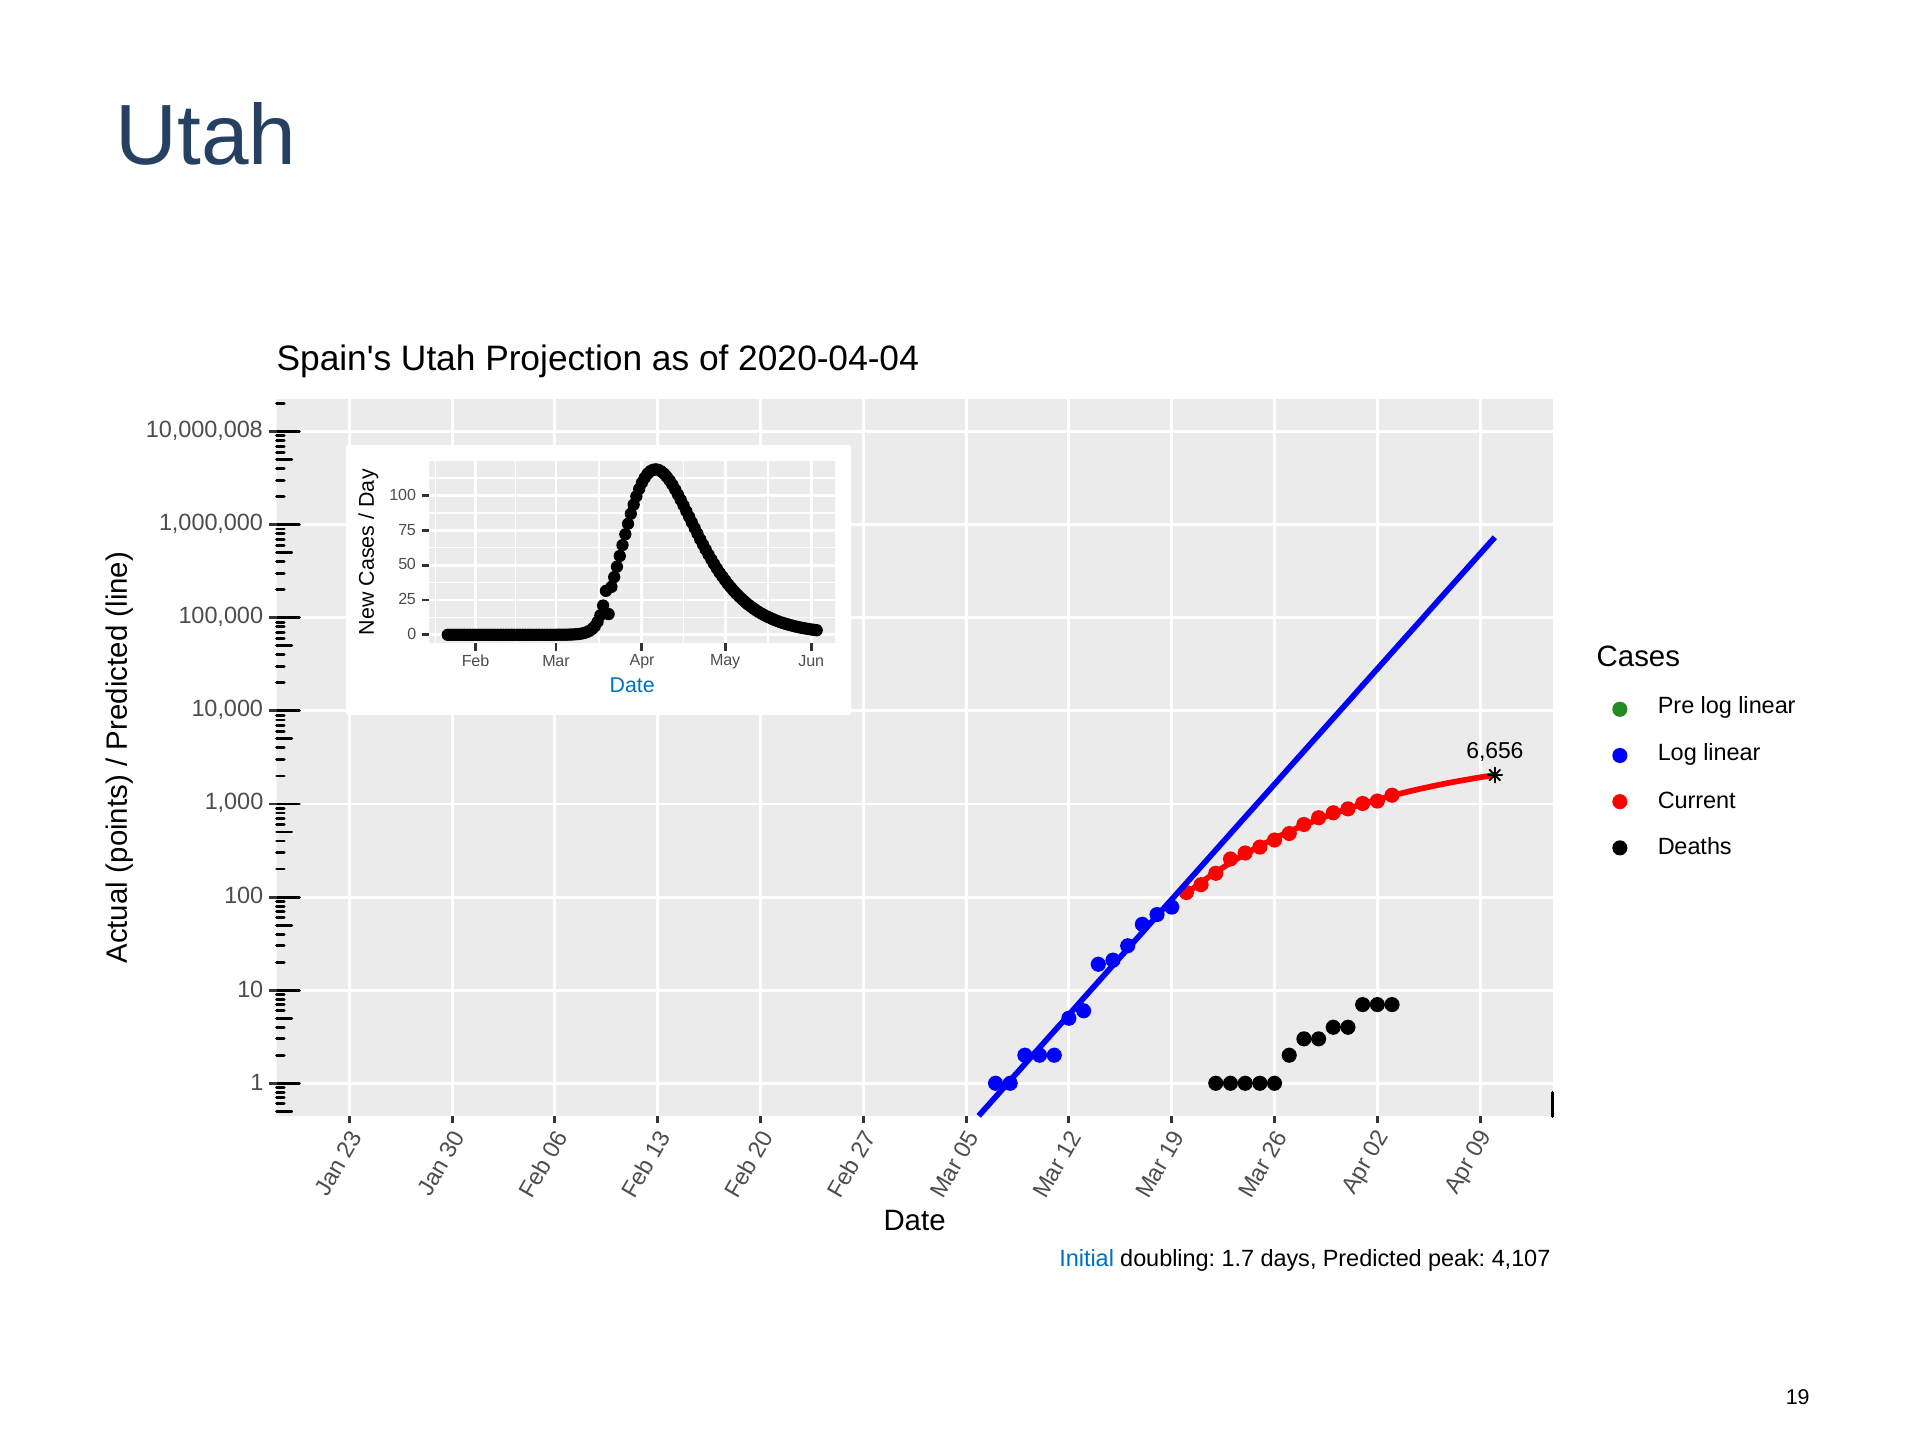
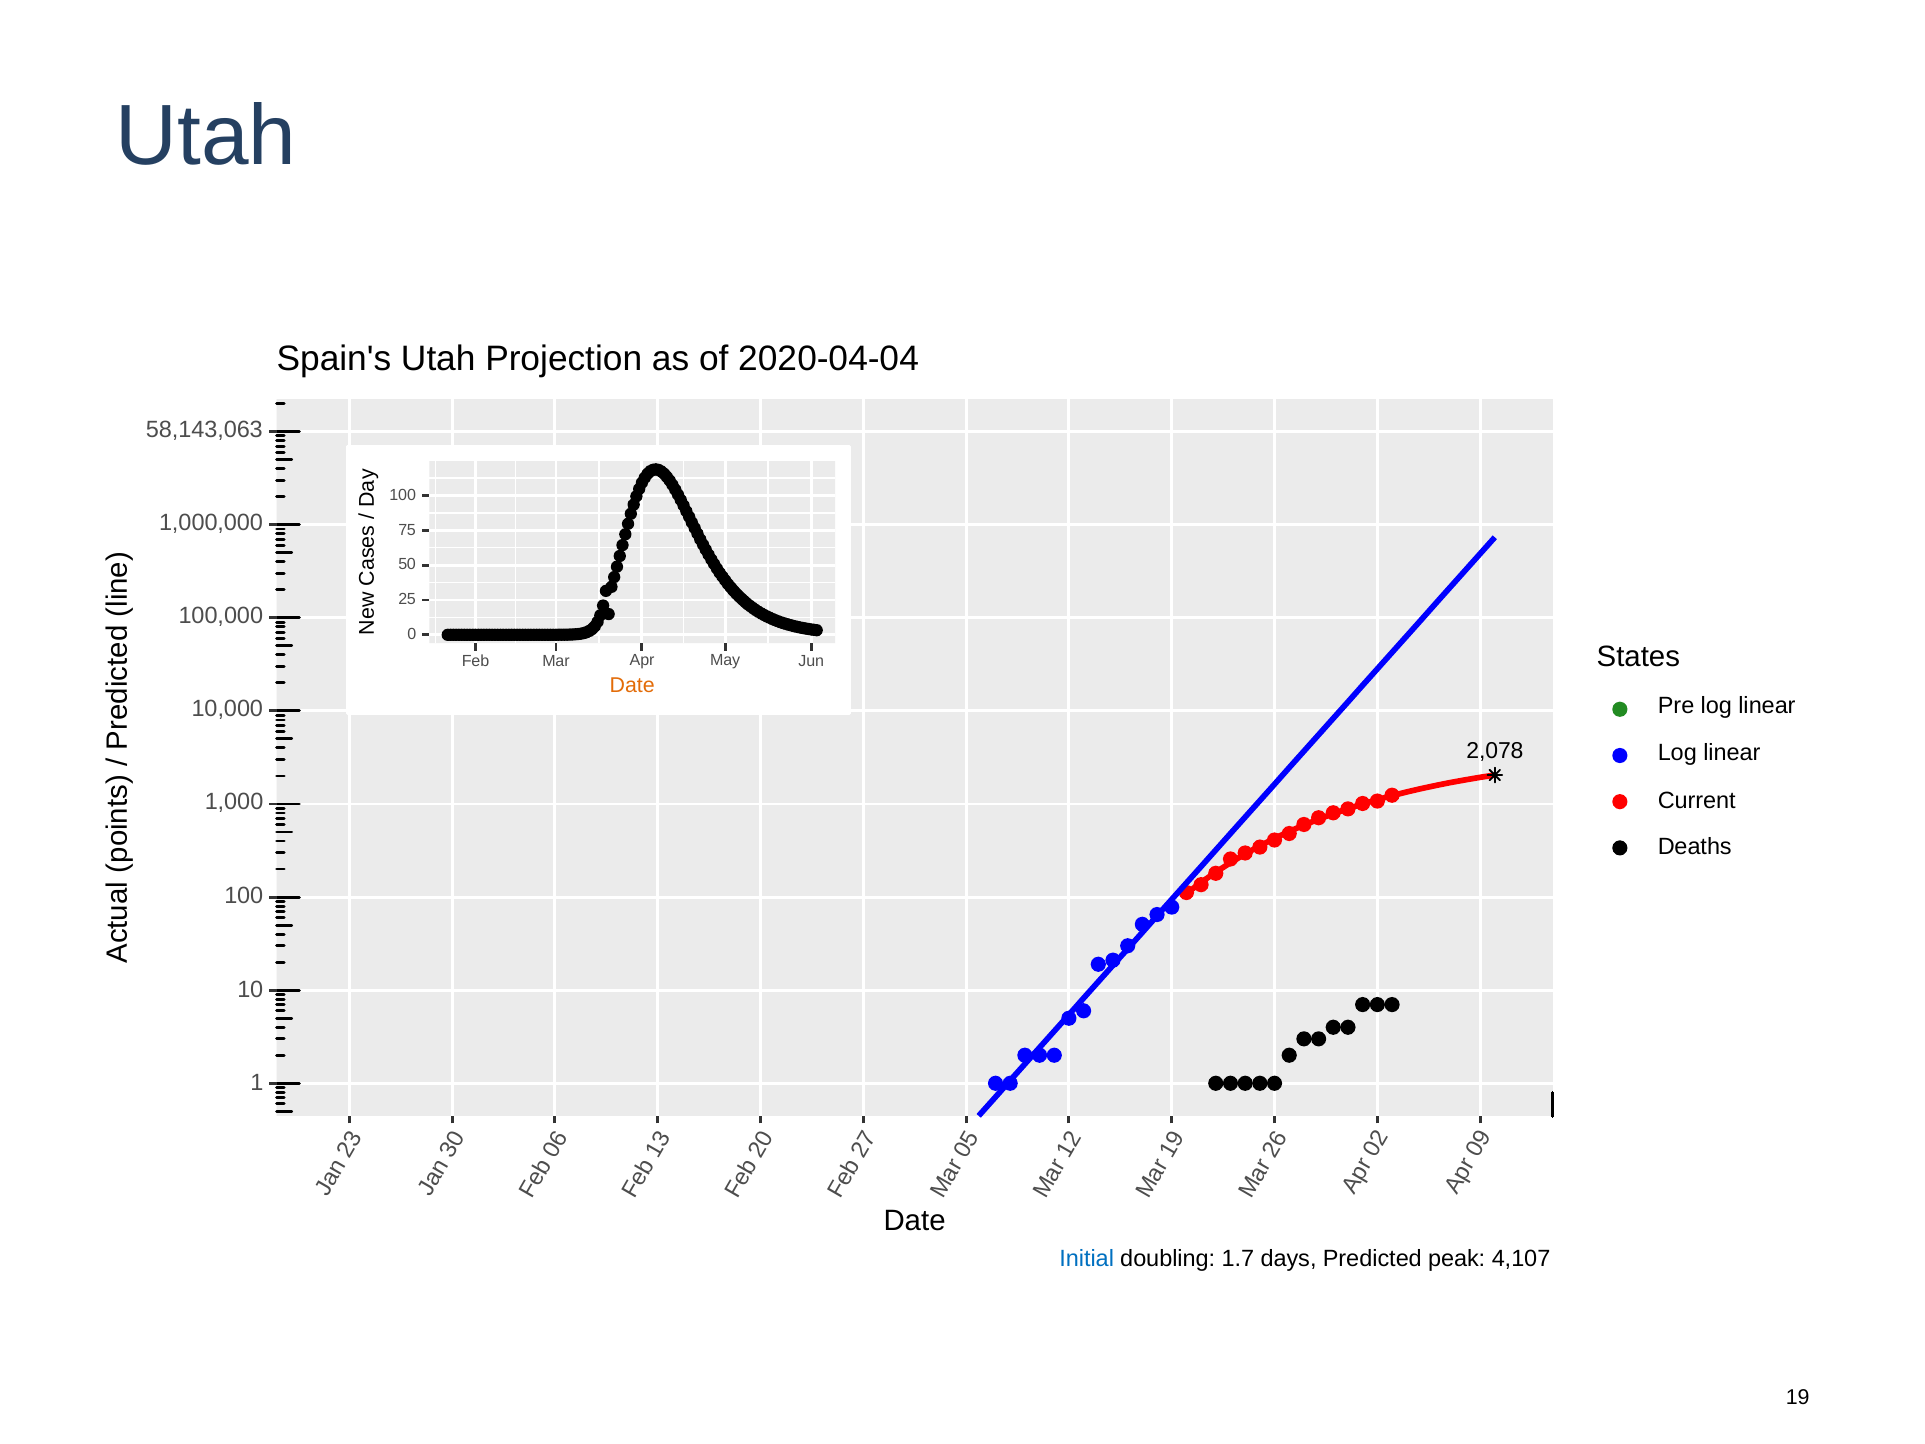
10,000,008: 10,000,008 -> 58,143,063 (204, 429)
Cases: Cases -> States (1638, 656)
Date colour: blue -> orange (632, 685)
6,656: 6,656 -> 2,078 (1495, 751)
